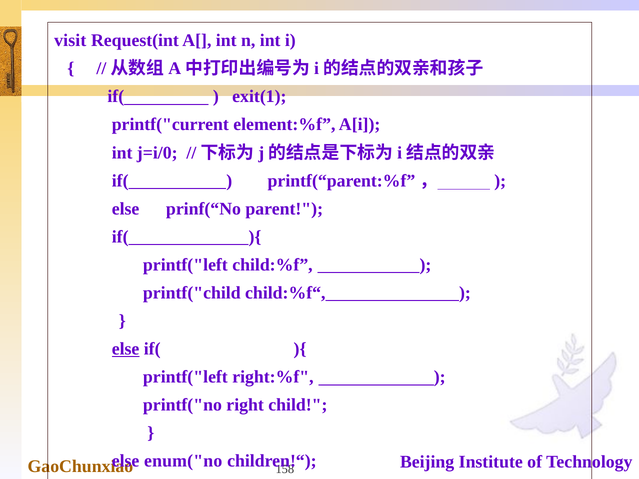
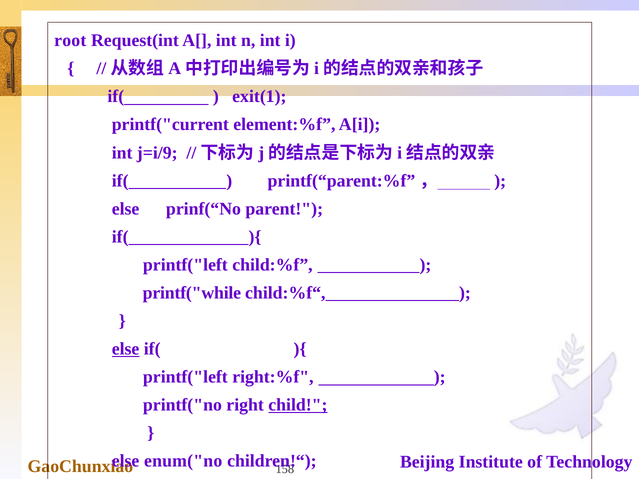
visit: visit -> root (70, 41)
j=i/0: j=i/0 -> j=i/9 (157, 153)
printf("child: printf("child -> printf("while (192, 293)
child underline: none -> present (298, 405)
